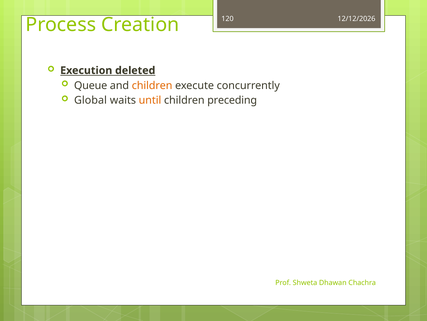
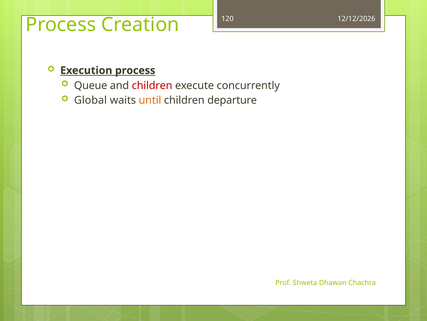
Execution deleted: deleted -> process (135, 70)
children colour: orange -> red (152, 85)
preceding: preceding -> departure (232, 100)
